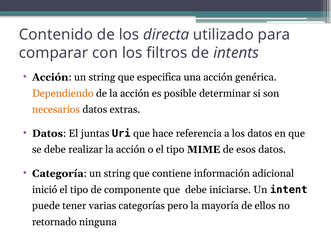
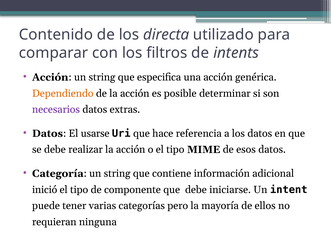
necesarios colour: orange -> purple (56, 110)
juntas: juntas -> usarse (95, 134)
retornado: retornado -> requieran (54, 222)
